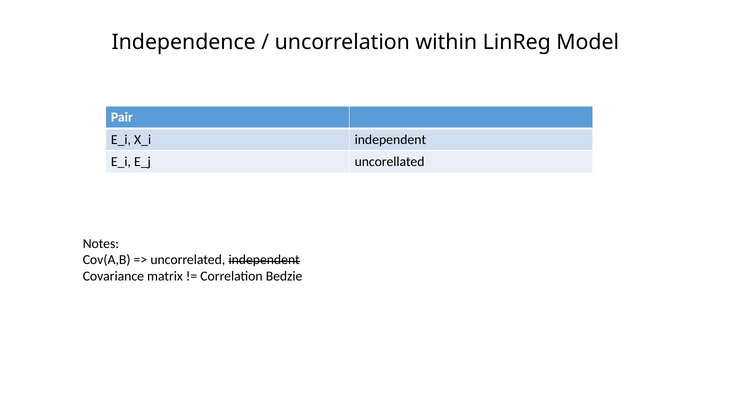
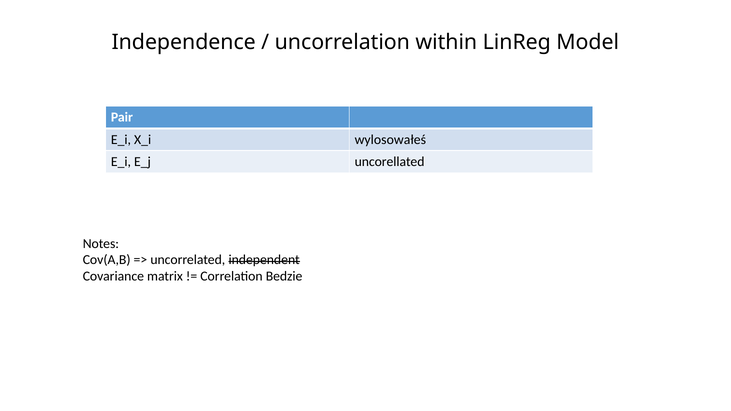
independent: independent -> wylosowałeś (390, 140)
